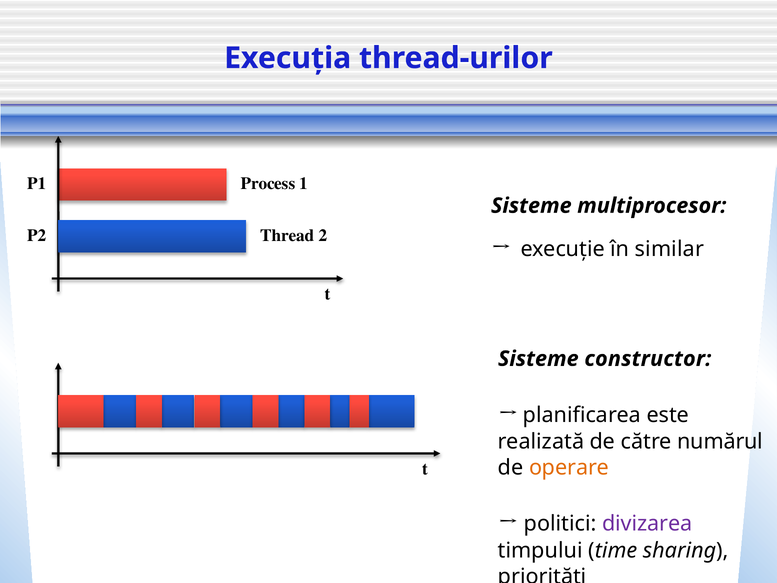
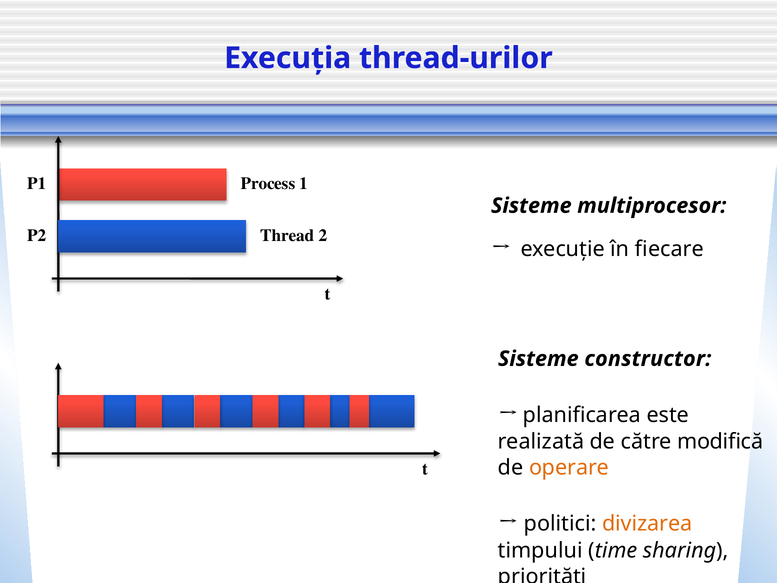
similar: similar -> fiecare (670, 249)
numărul: numărul -> modifică (720, 441)
divizarea colour: purple -> orange (647, 523)
